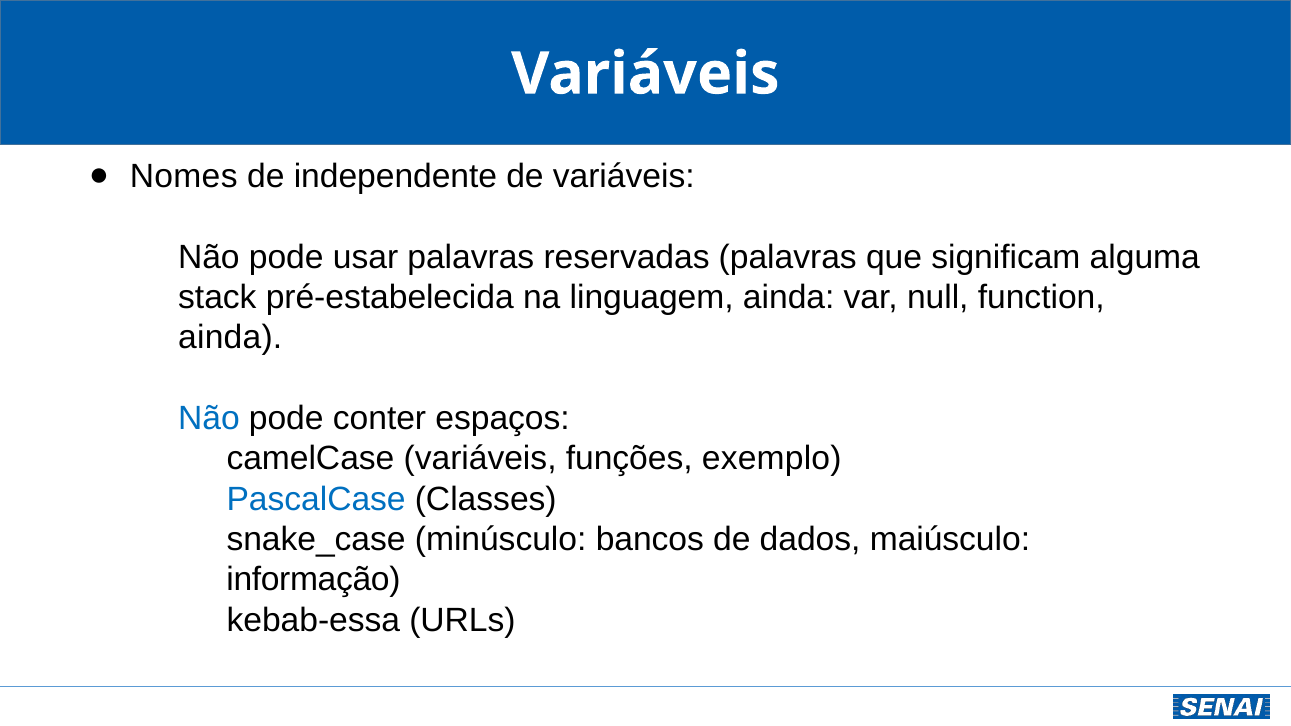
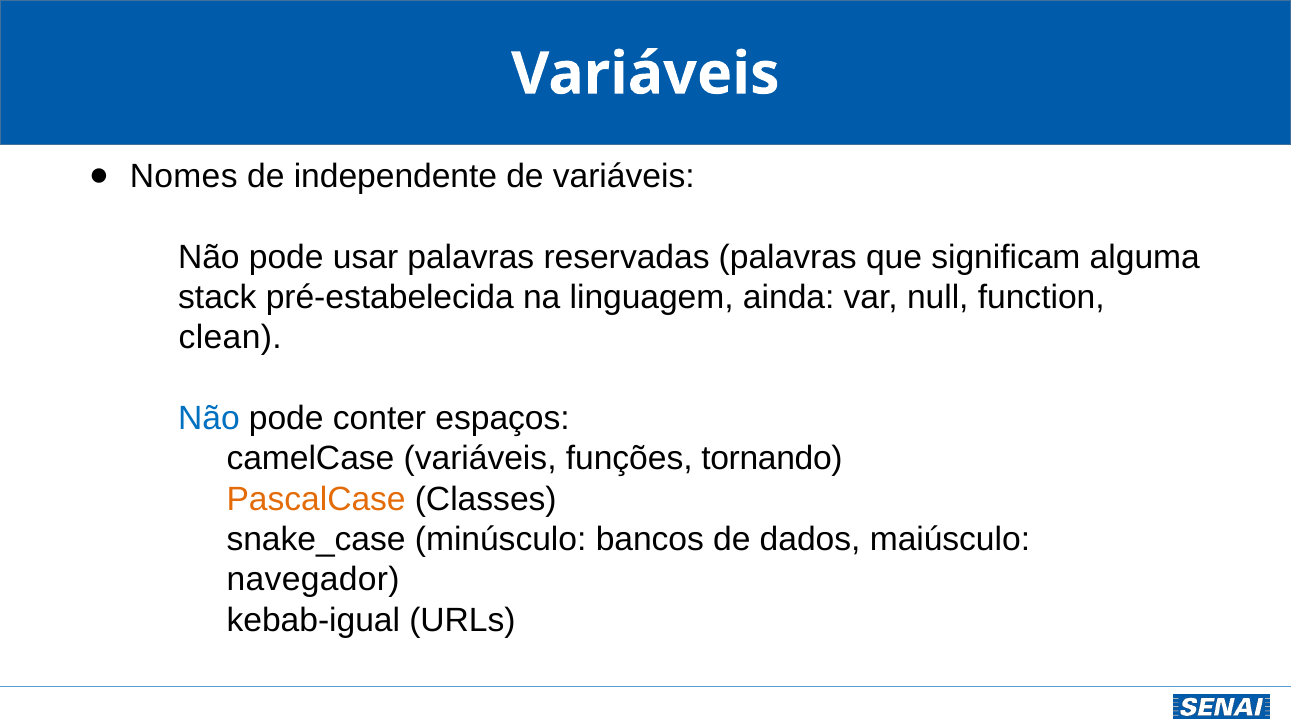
ainda: ainda -> clean (230, 338)
exemplo: exemplo -> tornando (772, 459)
PascalCase colour: blue -> orange (316, 499)
informação: informação -> navegador (313, 580)
kebab-essa: kebab-essa -> kebab-igual (313, 620)
